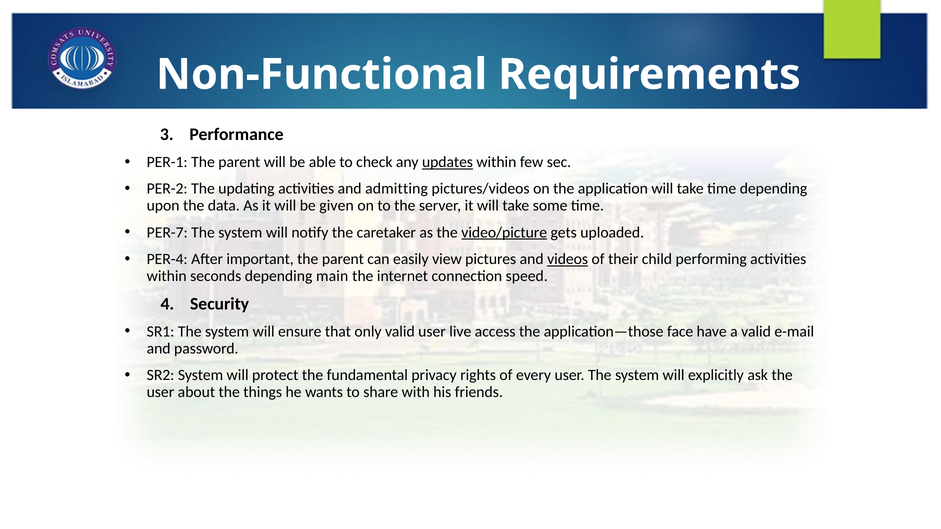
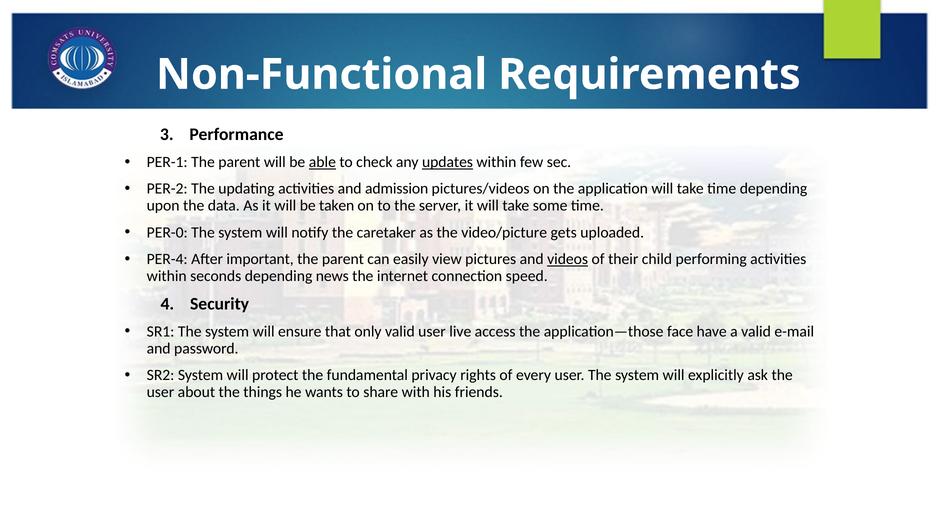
able underline: none -> present (322, 162)
admitting: admitting -> admission (397, 189)
given: given -> taken (337, 206)
PER-7: PER-7 -> PER-0 (167, 233)
video/picture underline: present -> none (504, 233)
main: main -> news (332, 276)
